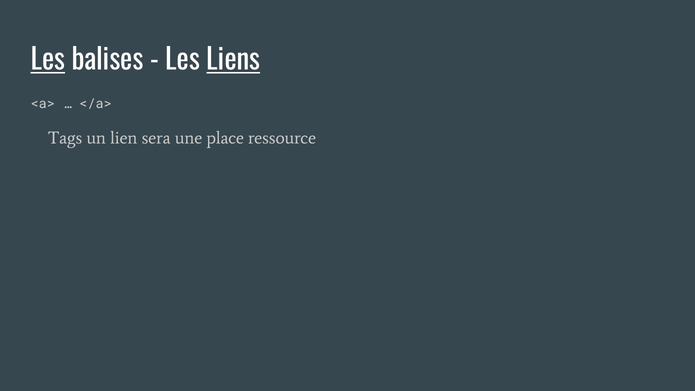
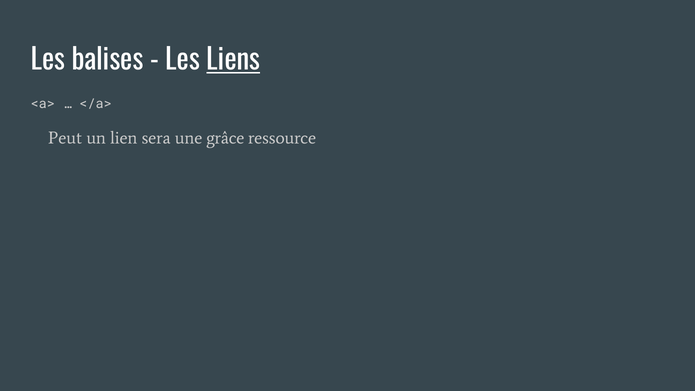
Les underline: present -> none (48, 60)
Tags: Tags -> Peut (65, 138)
place: place -> grâce (225, 138)
